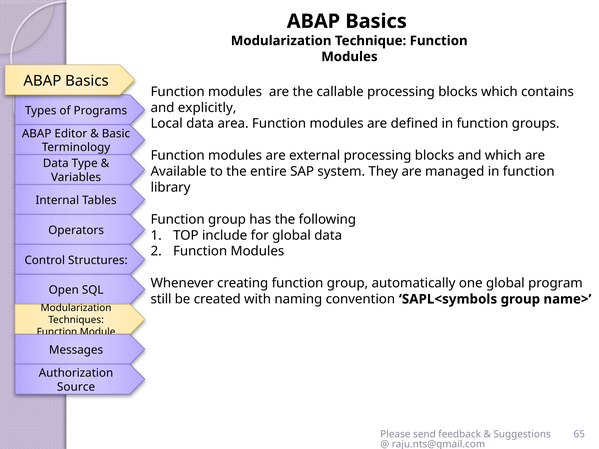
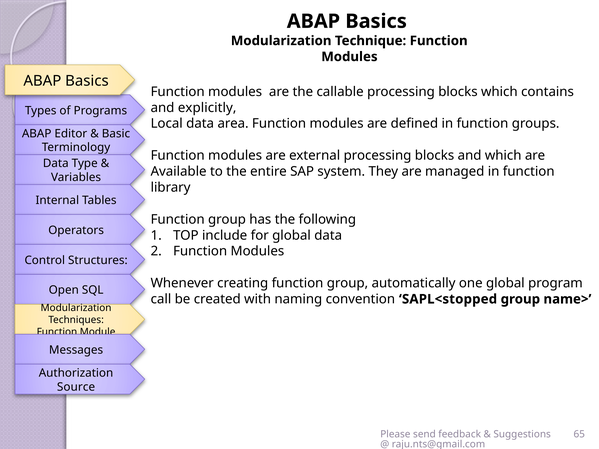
still: still -> call (161, 299)
SAPL<symbols: SAPL<symbols -> SAPL<stopped (448, 299)
